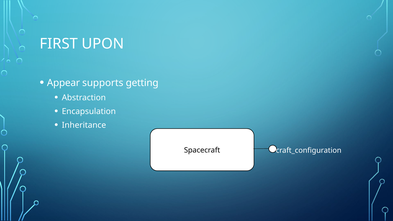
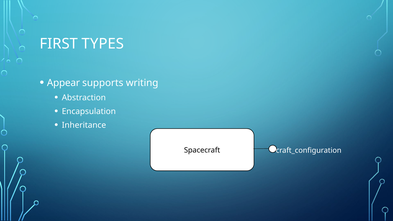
UPON: UPON -> TYPES (103, 44)
getting: getting -> writing (142, 83)
